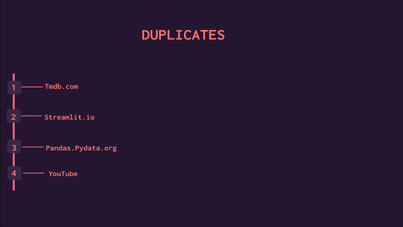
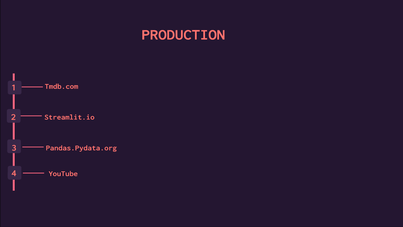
DUPLICATES: DUPLICATES -> PRODUCTION (183, 34)
